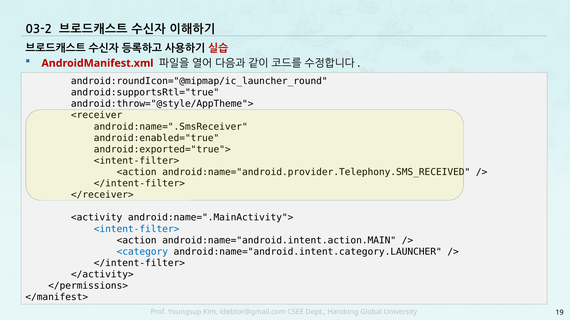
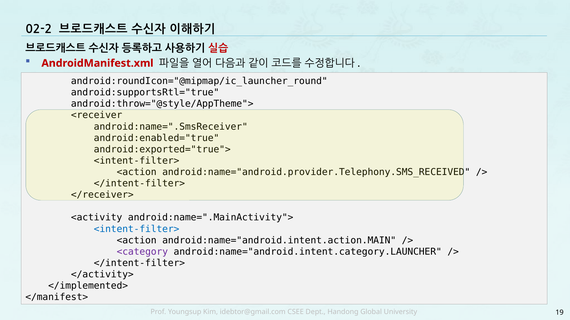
03-2: 03-2 -> 02-2 (39, 29)
<category colour: blue -> purple (142, 252)
</permissions>: </permissions> -> </implemented> (88, 286)
